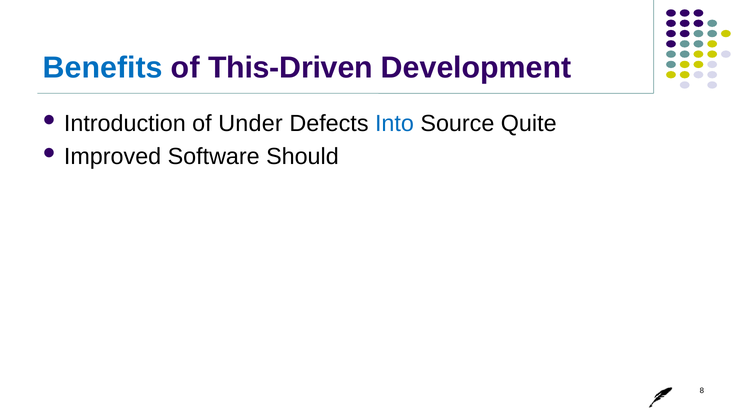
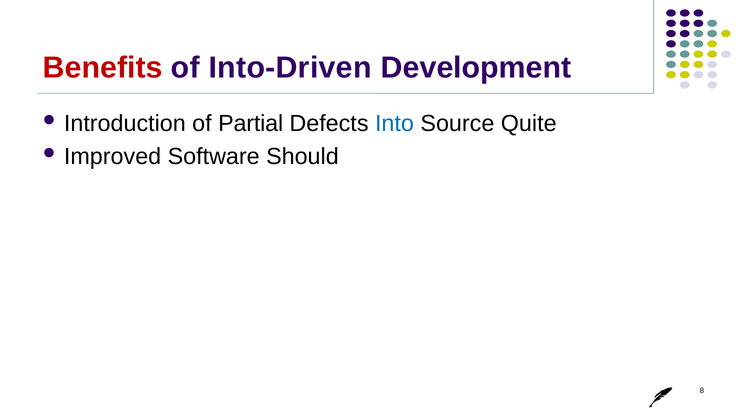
Benefits colour: blue -> red (103, 68)
This-Driven: This-Driven -> Into-Driven (290, 68)
Under: Under -> Partial (251, 124)
